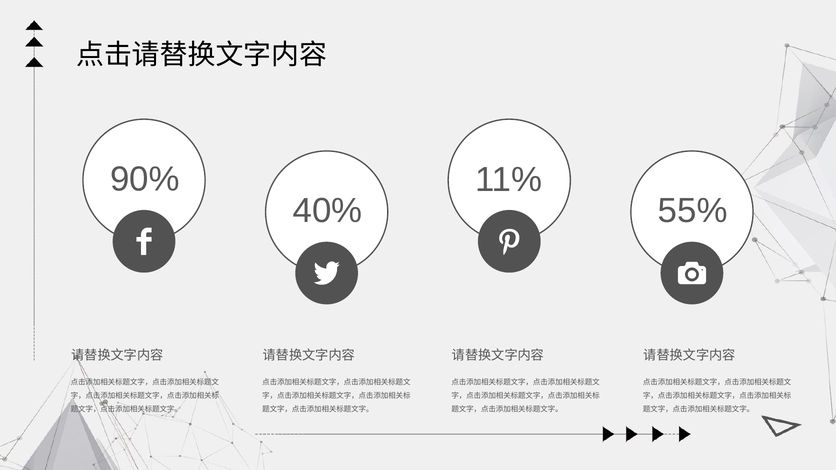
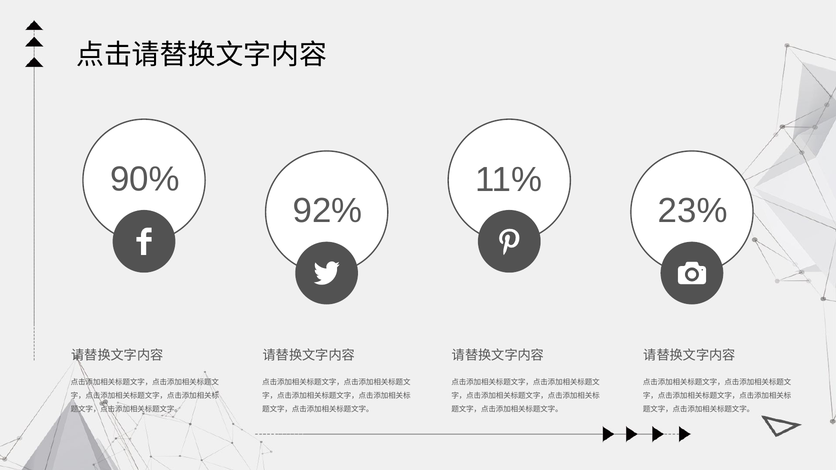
40%: 40% -> 92% (328, 211)
55%: 55% -> 23% (693, 211)
